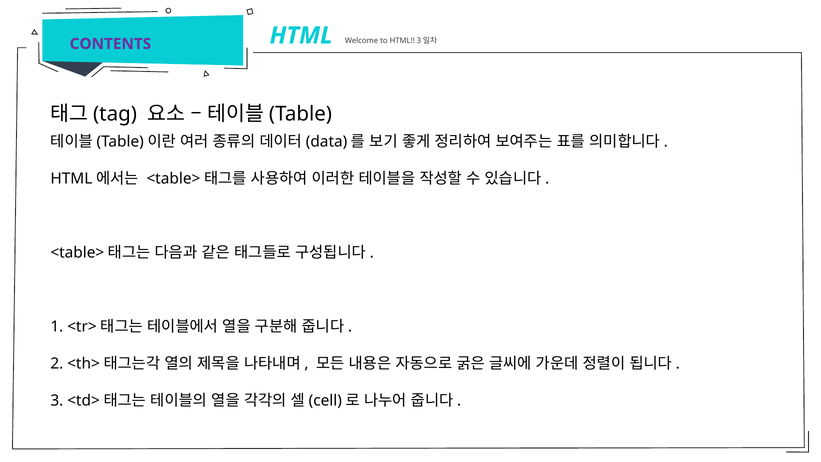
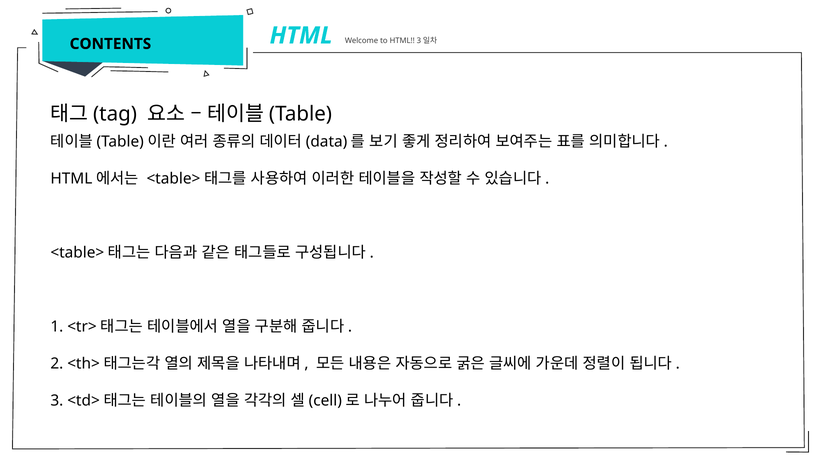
CONTENTS colour: purple -> black (110, 44)
